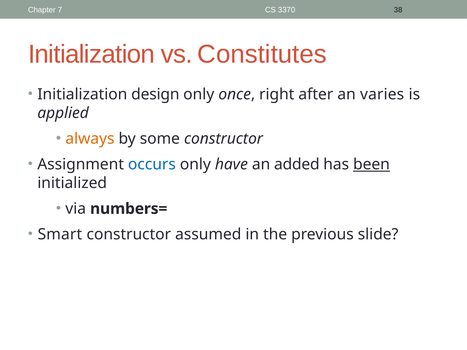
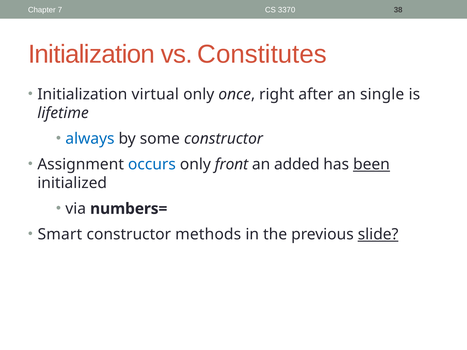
design: design -> virtual (155, 94)
varies: varies -> single (382, 94)
applied: applied -> lifetime (63, 113)
always colour: orange -> blue (90, 139)
have: have -> front (231, 165)
assumed: assumed -> methods (208, 235)
slide underline: none -> present (378, 235)
